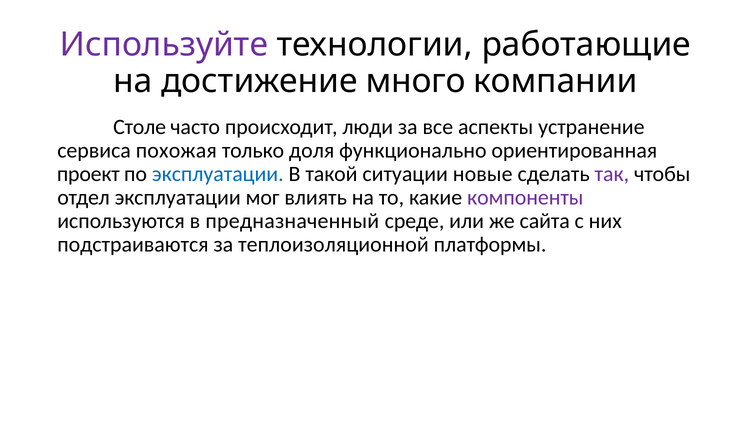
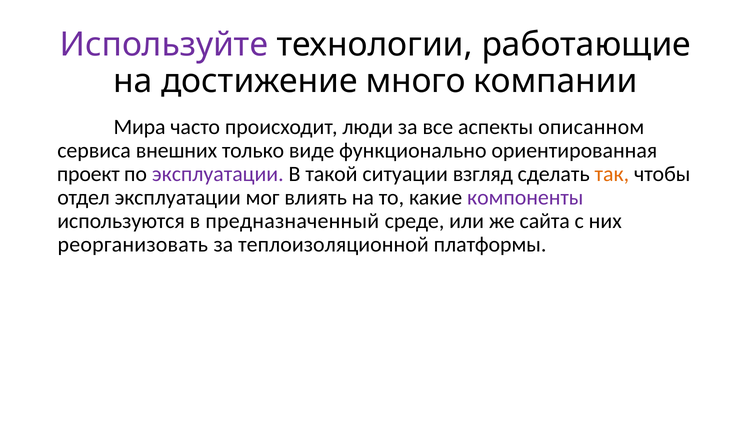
Столе: Столе -> Мира (140, 127)
устранение: устранение -> описанном (591, 127)
похожая: похожая -> внешних (176, 151)
доля: доля -> виде (312, 151)
эксплуатации colour: blue -> purple (218, 174)
новые: новые -> взгляд (483, 174)
так colour: purple -> orange (612, 174)
подстраиваются: подстраиваются -> реорганизовать (133, 245)
